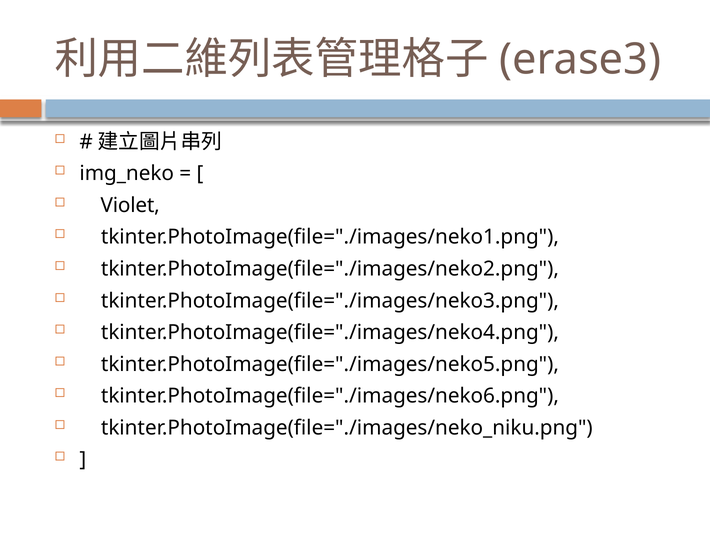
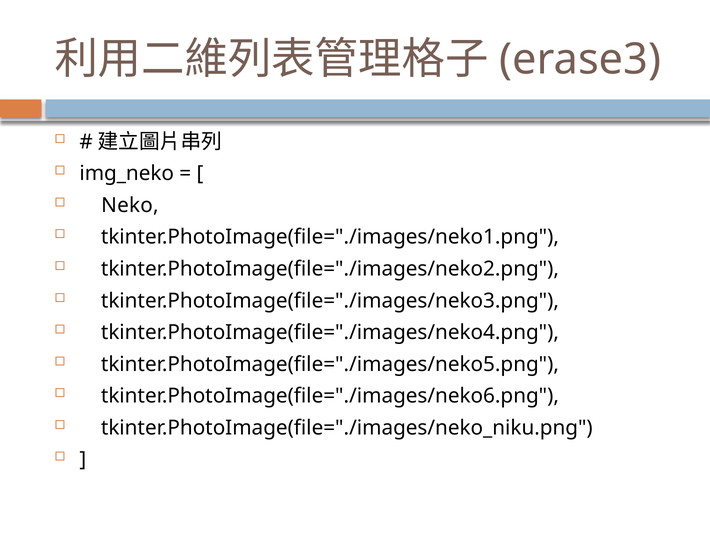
Violet: Violet -> Neko (130, 205)
